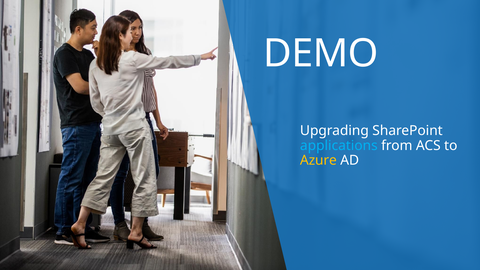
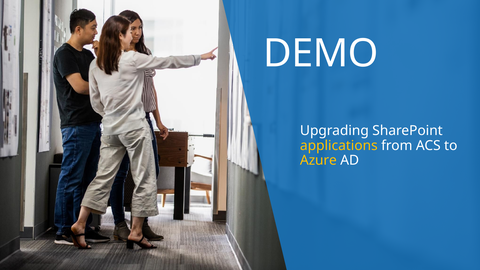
applications colour: light blue -> yellow (339, 146)
